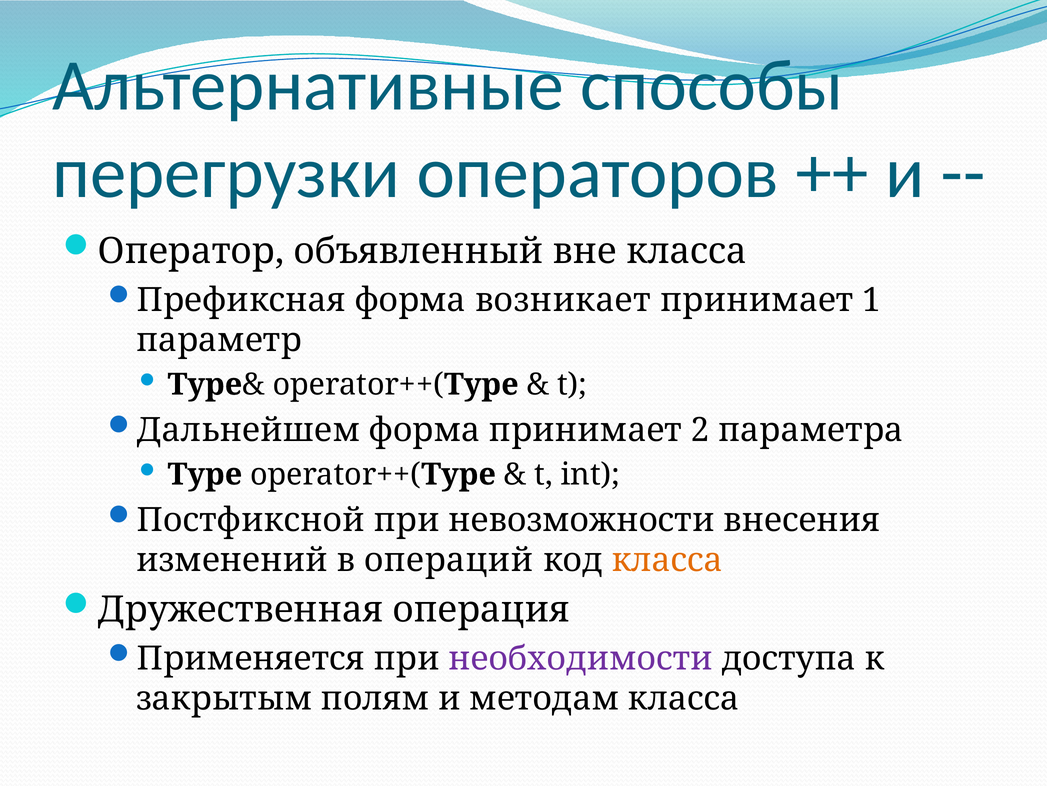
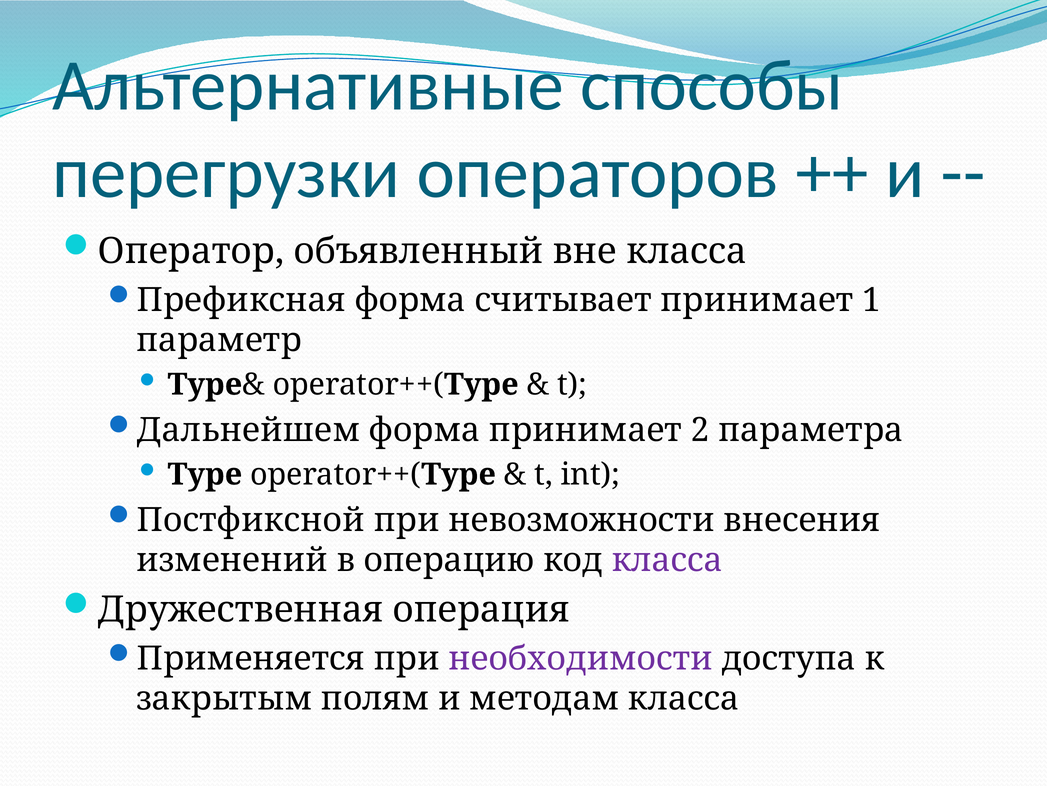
возникает: возникает -> считывает (563, 300)
операций: операций -> операцию (449, 560)
класса colour: orange -> purple (667, 560)
